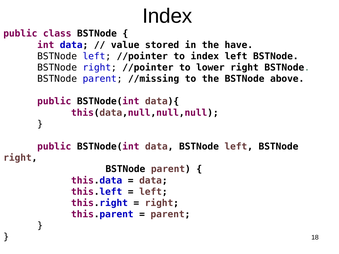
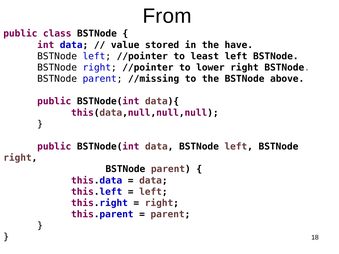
Index: Index -> From (167, 16)
to index: index -> least (205, 56)
